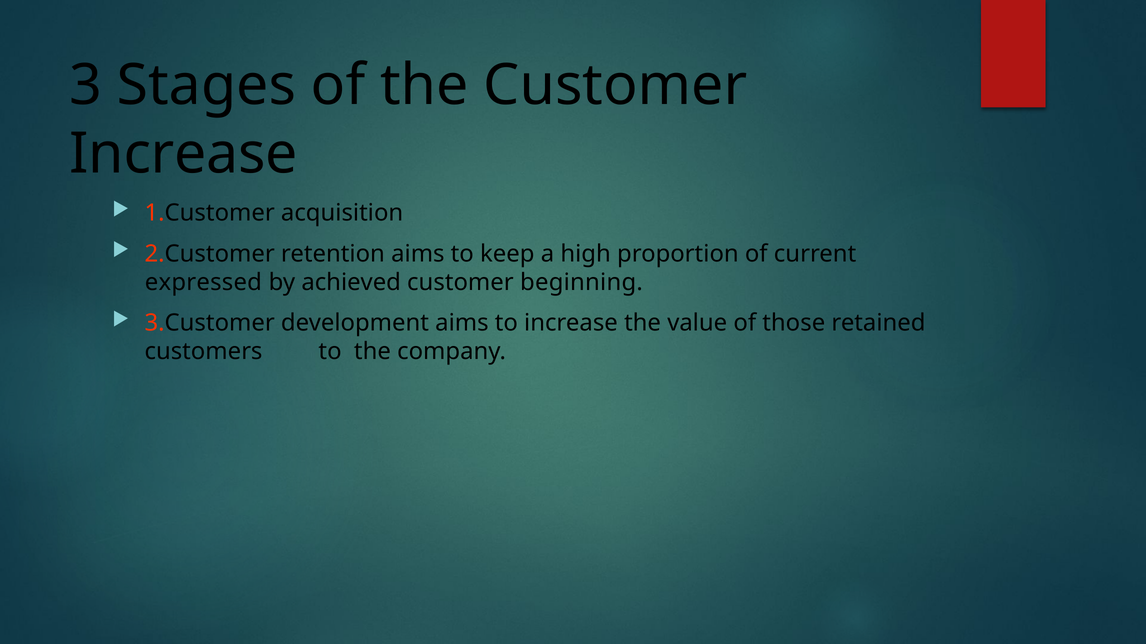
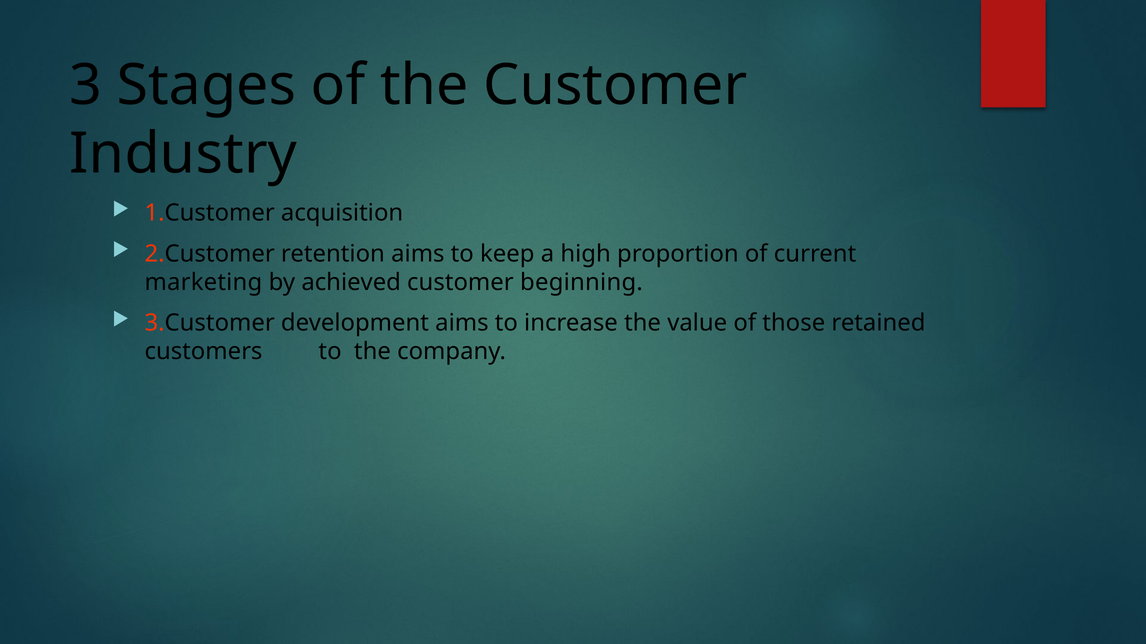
Increase: Increase -> Industry (183, 154)
expressed: expressed -> marketing (203, 283)
